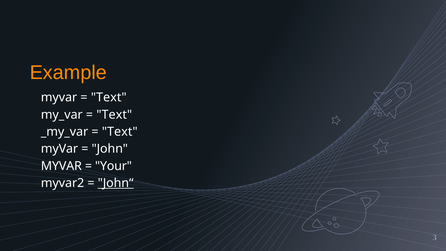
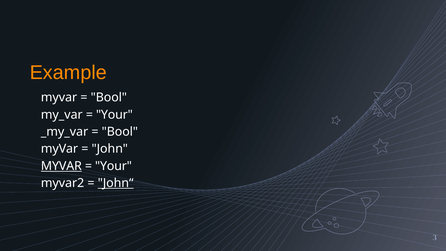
Text: Text -> Bool (109, 97)
Text: Text -> Your (114, 115)
Text: Text -> Bool (120, 132)
MYVAR underline: none -> present (61, 166)
